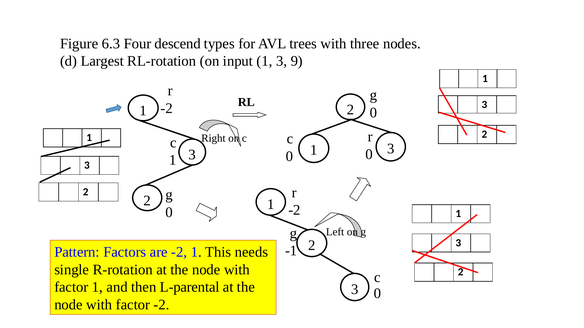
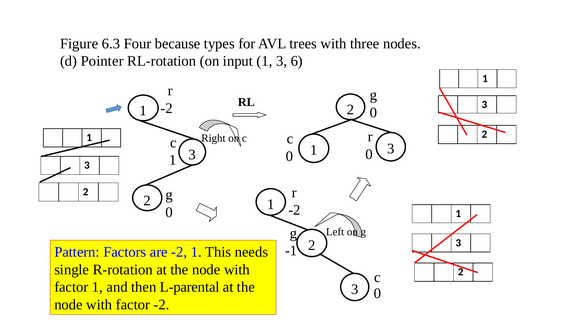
descend: descend -> because (178, 44)
Largest: Largest -> Pointer (102, 61)
9: 9 -> 6 (297, 61)
